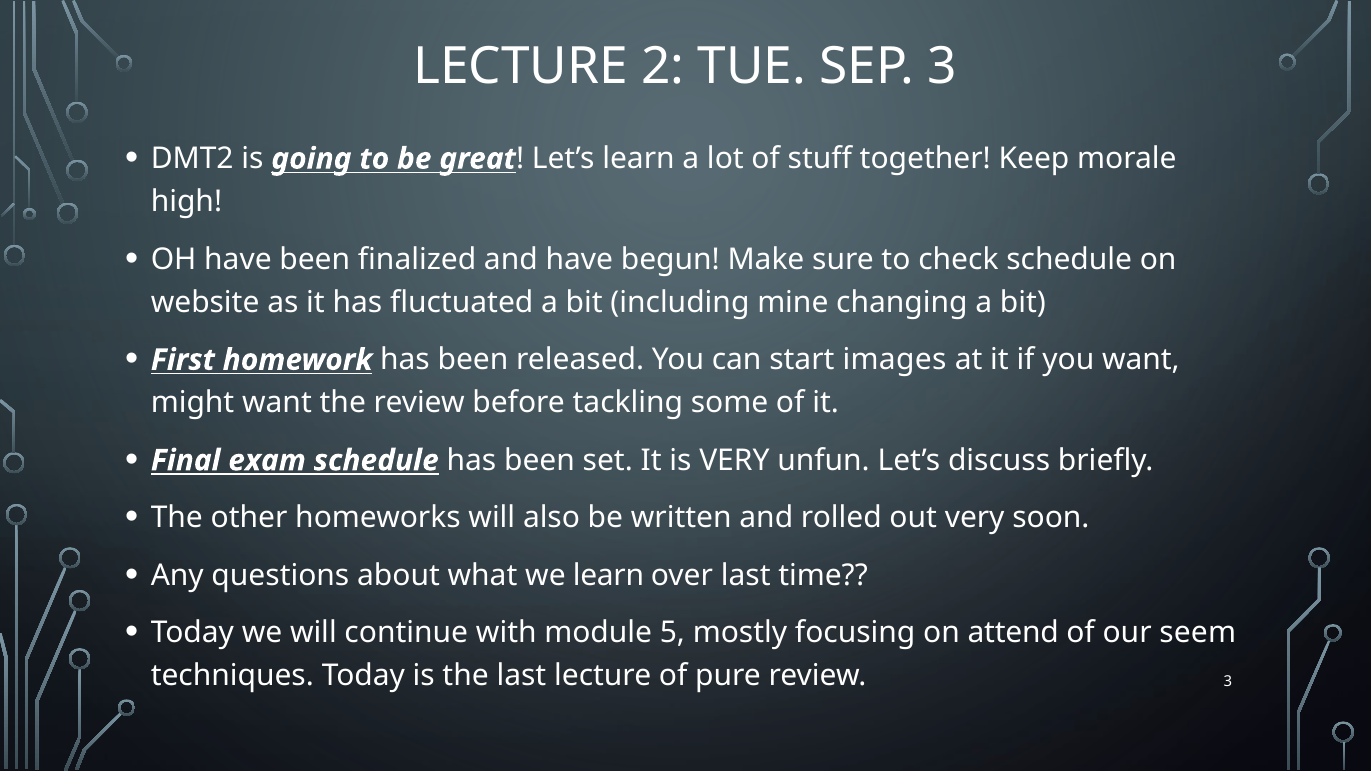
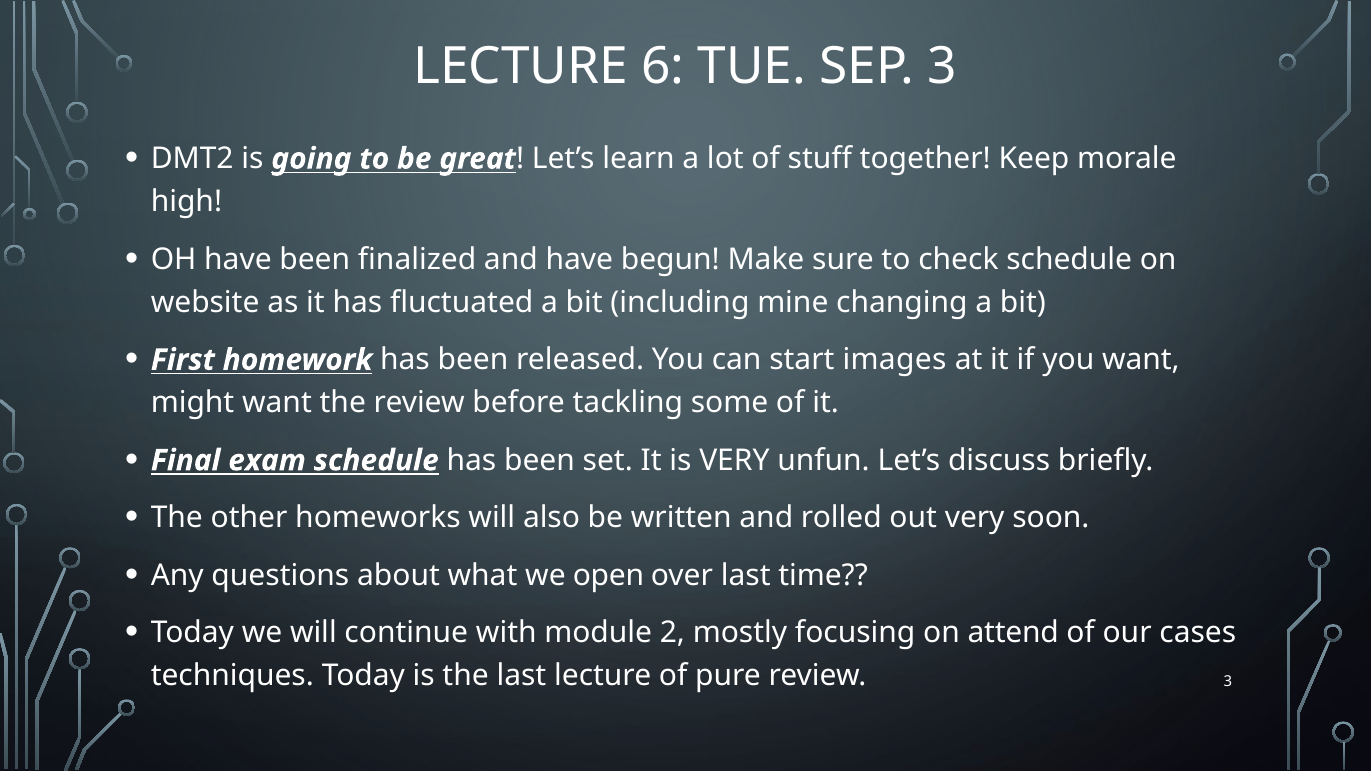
2: 2 -> 6 (663, 66)
we learn: learn -> open (608, 575)
5: 5 -> 2 (672, 633)
seem: seem -> cases (1198, 633)
